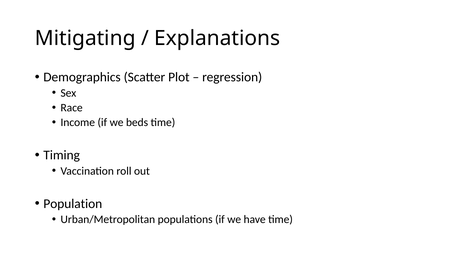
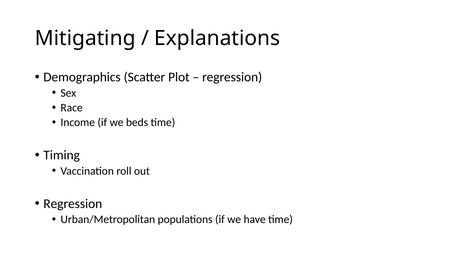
Population: Population -> Regression (73, 204)
